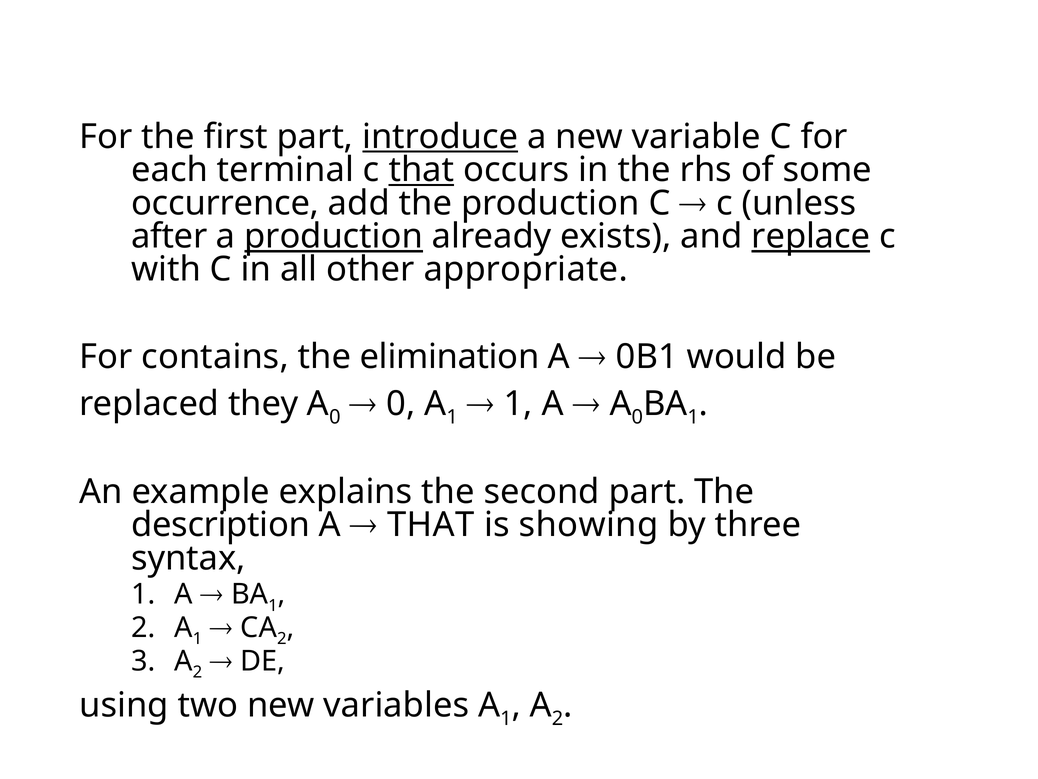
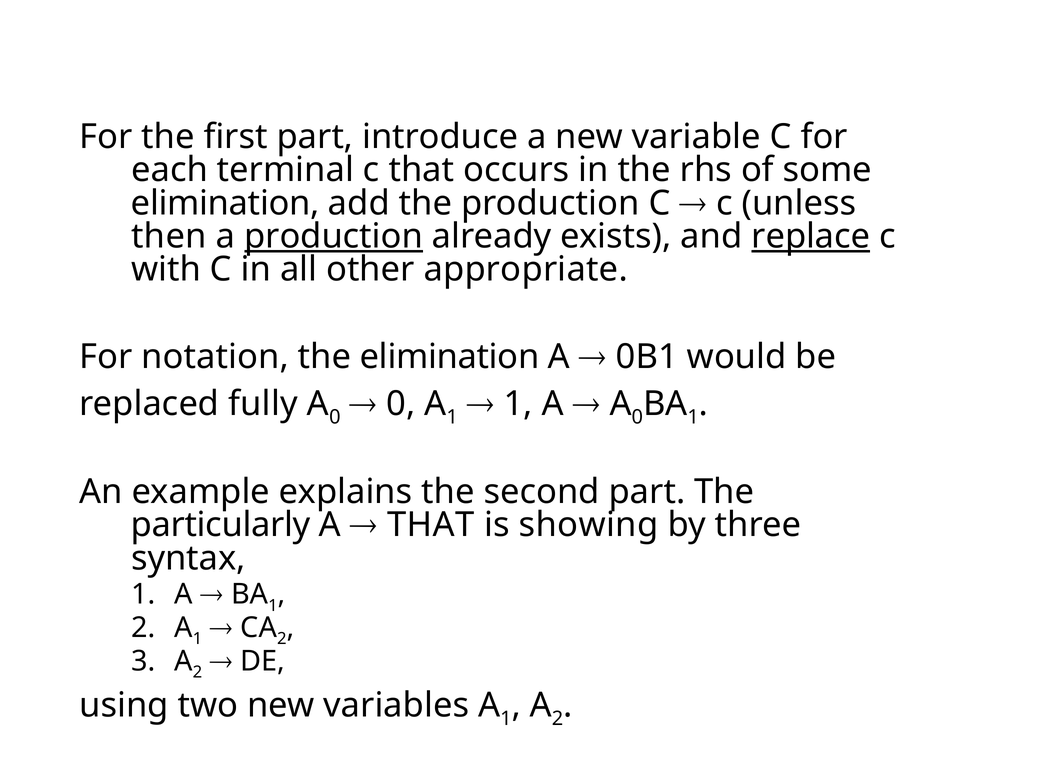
introduce underline: present -> none (440, 137)
that underline: present -> none (421, 170)
occurrence: occurrence -> elimination (225, 203)
after: after -> then (169, 236)
contains: contains -> notation (215, 357)
they: they -> fully (263, 404)
description: description -> particularly (221, 525)
